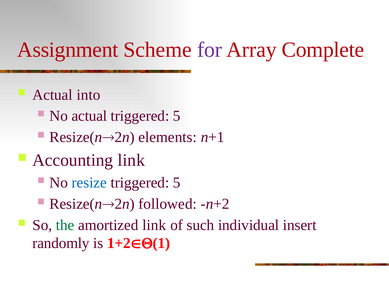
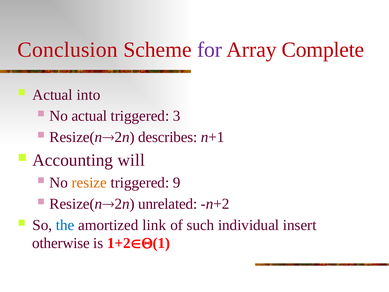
Assignment: Assignment -> Conclusion (68, 50)
5: 5 -> 3 (177, 116)
elements: elements -> describes (168, 137)
Accounting link: link -> will (131, 160)
resize colour: blue -> orange (89, 182)
5: 5 -> 9 (177, 182)
followed: followed -> unrelated (168, 204)
the colour: green -> blue (65, 225)
randomly: randomly -> otherwise (61, 243)
